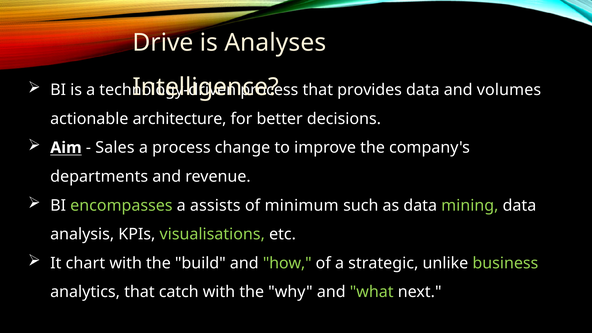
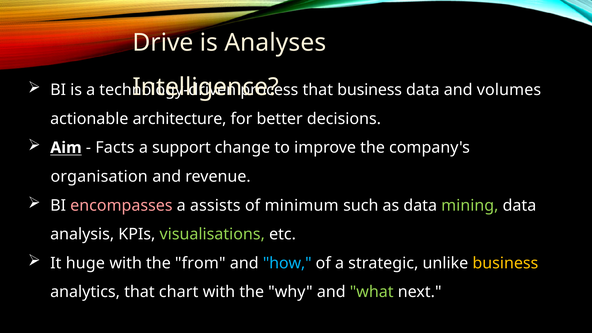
that provides: provides -> business (370, 90)
Sales: Sales -> Facts (115, 148)
a process: process -> support (181, 148)
departments: departments -> organisation (99, 177)
encompasses colour: light green -> pink (121, 205)
chart: chart -> huge (85, 263)
build: build -> from (200, 263)
how colour: light green -> light blue (287, 263)
business colour: light green -> yellow (505, 263)
catch: catch -> chart (179, 292)
